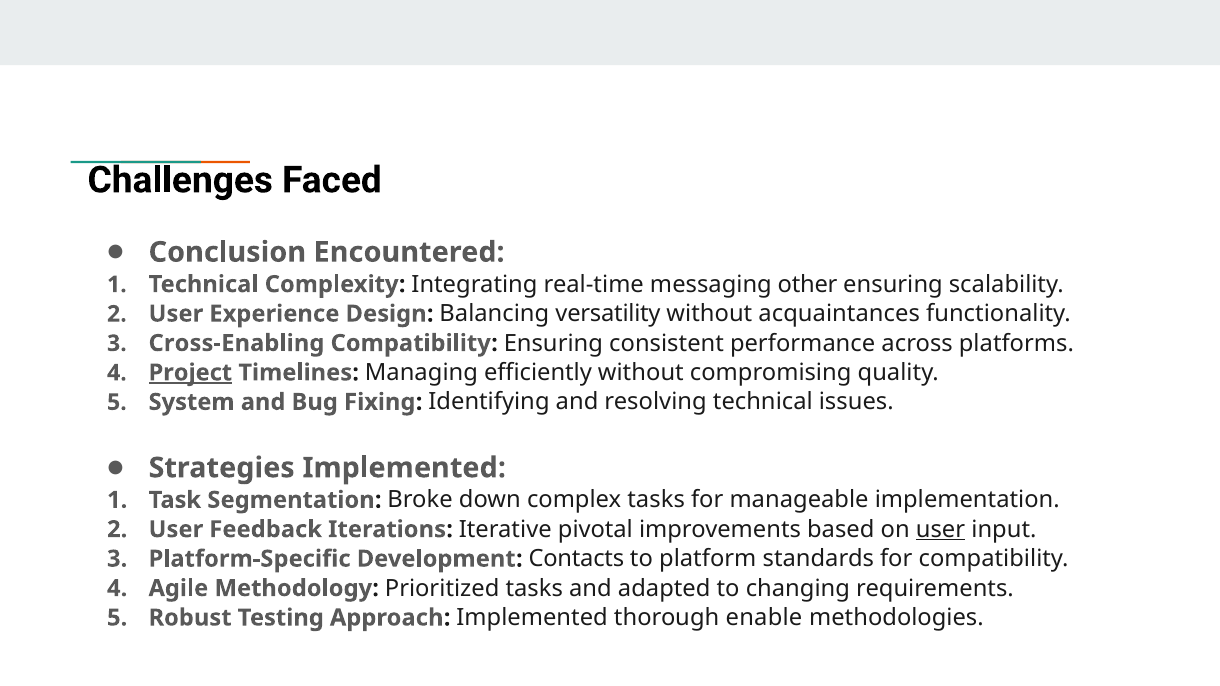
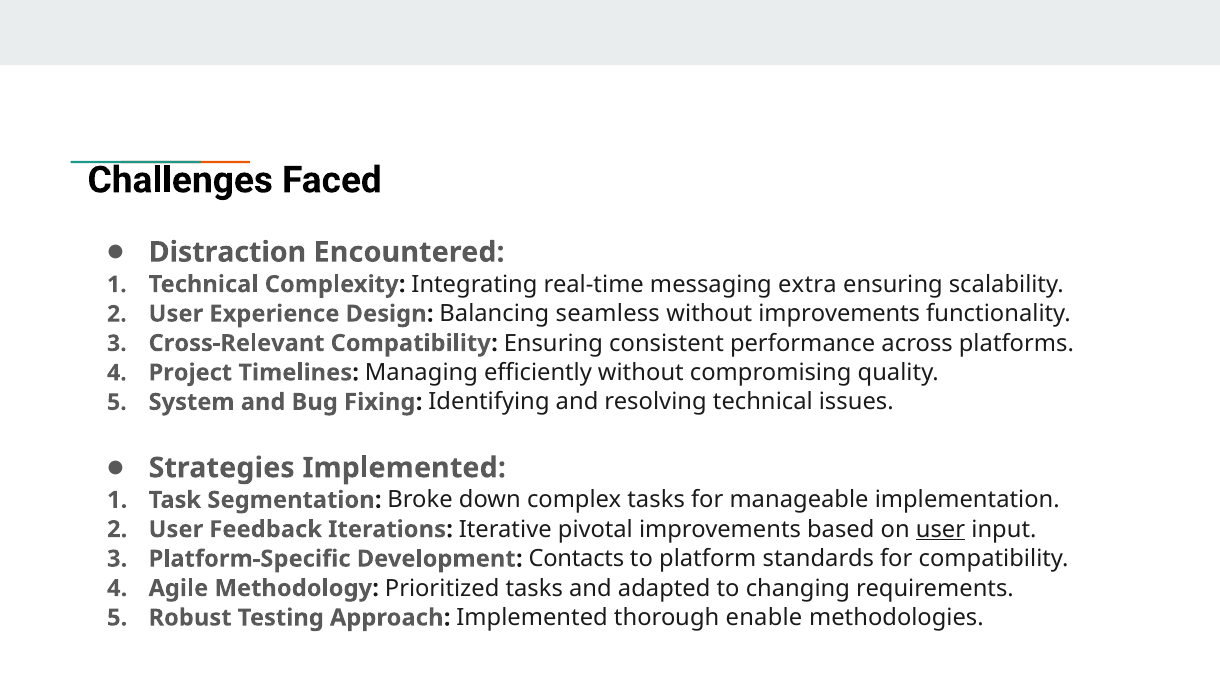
Conclusion: Conclusion -> Distraction (227, 252)
other: other -> extra (807, 284)
versatility: versatility -> seamless (608, 314)
without acquaintances: acquaintances -> improvements (839, 314)
Cross-Enabling: Cross-Enabling -> Cross-Relevant (237, 343)
Project underline: present -> none (190, 373)
